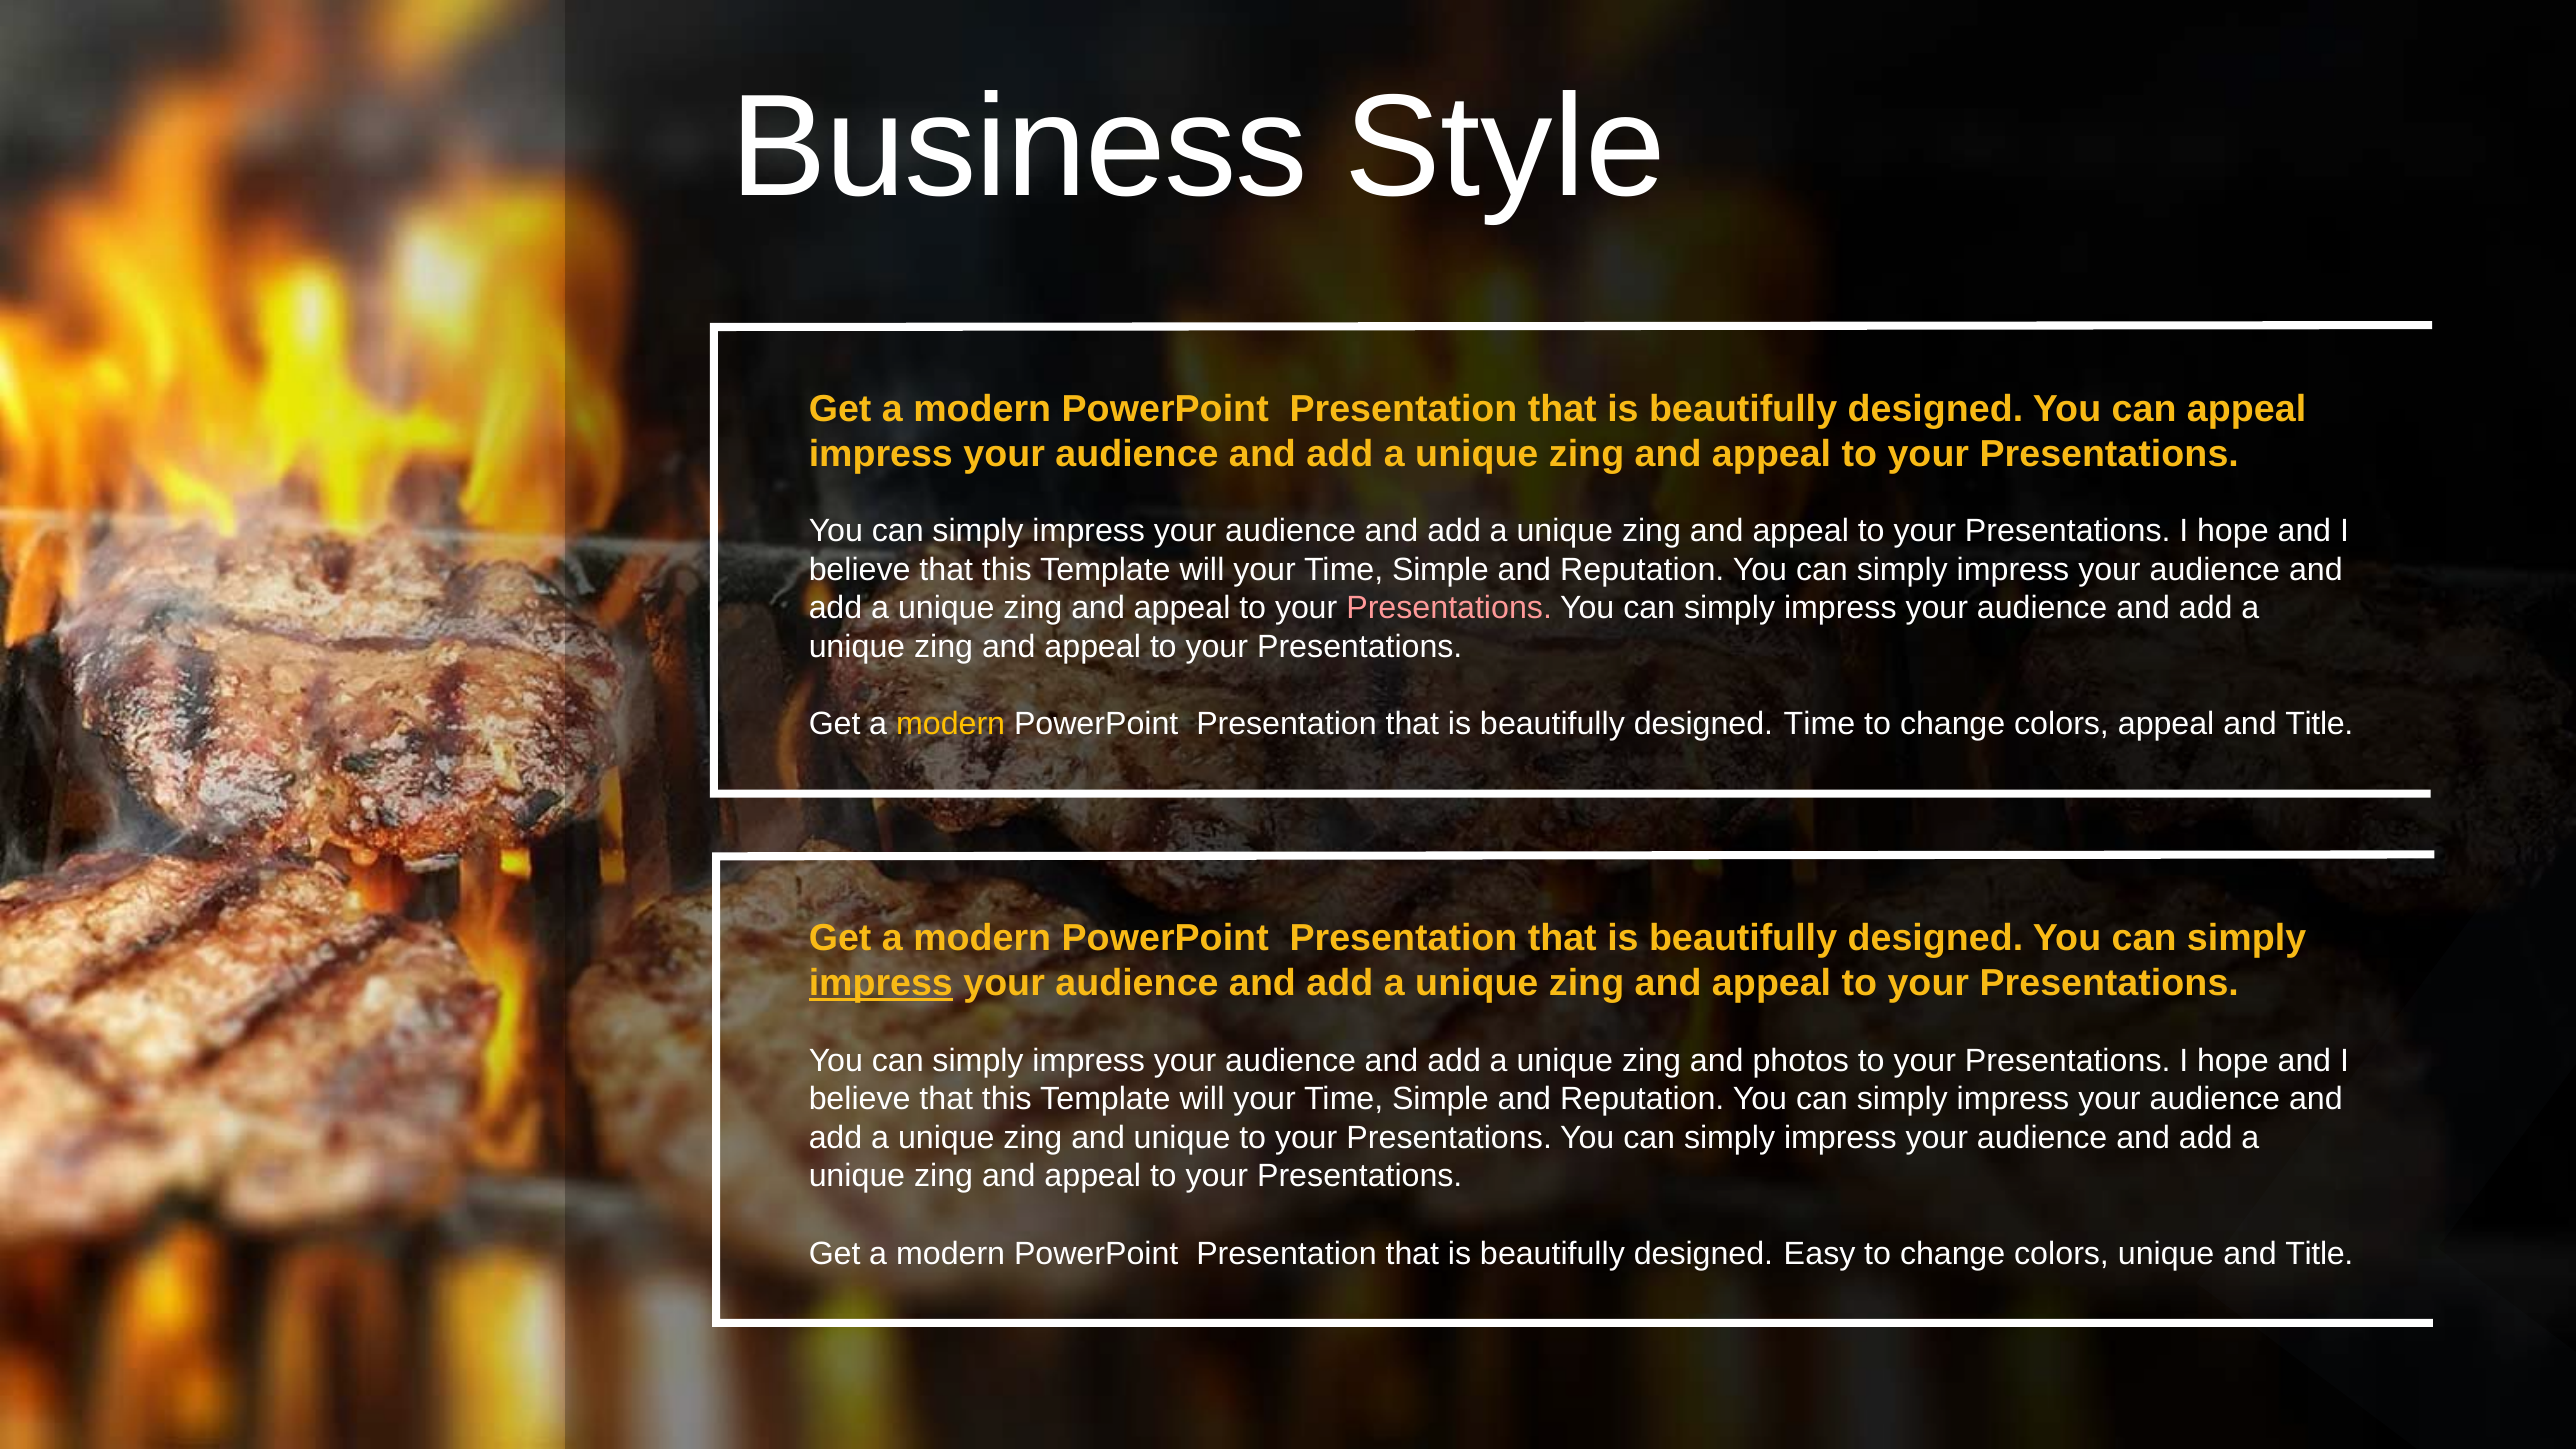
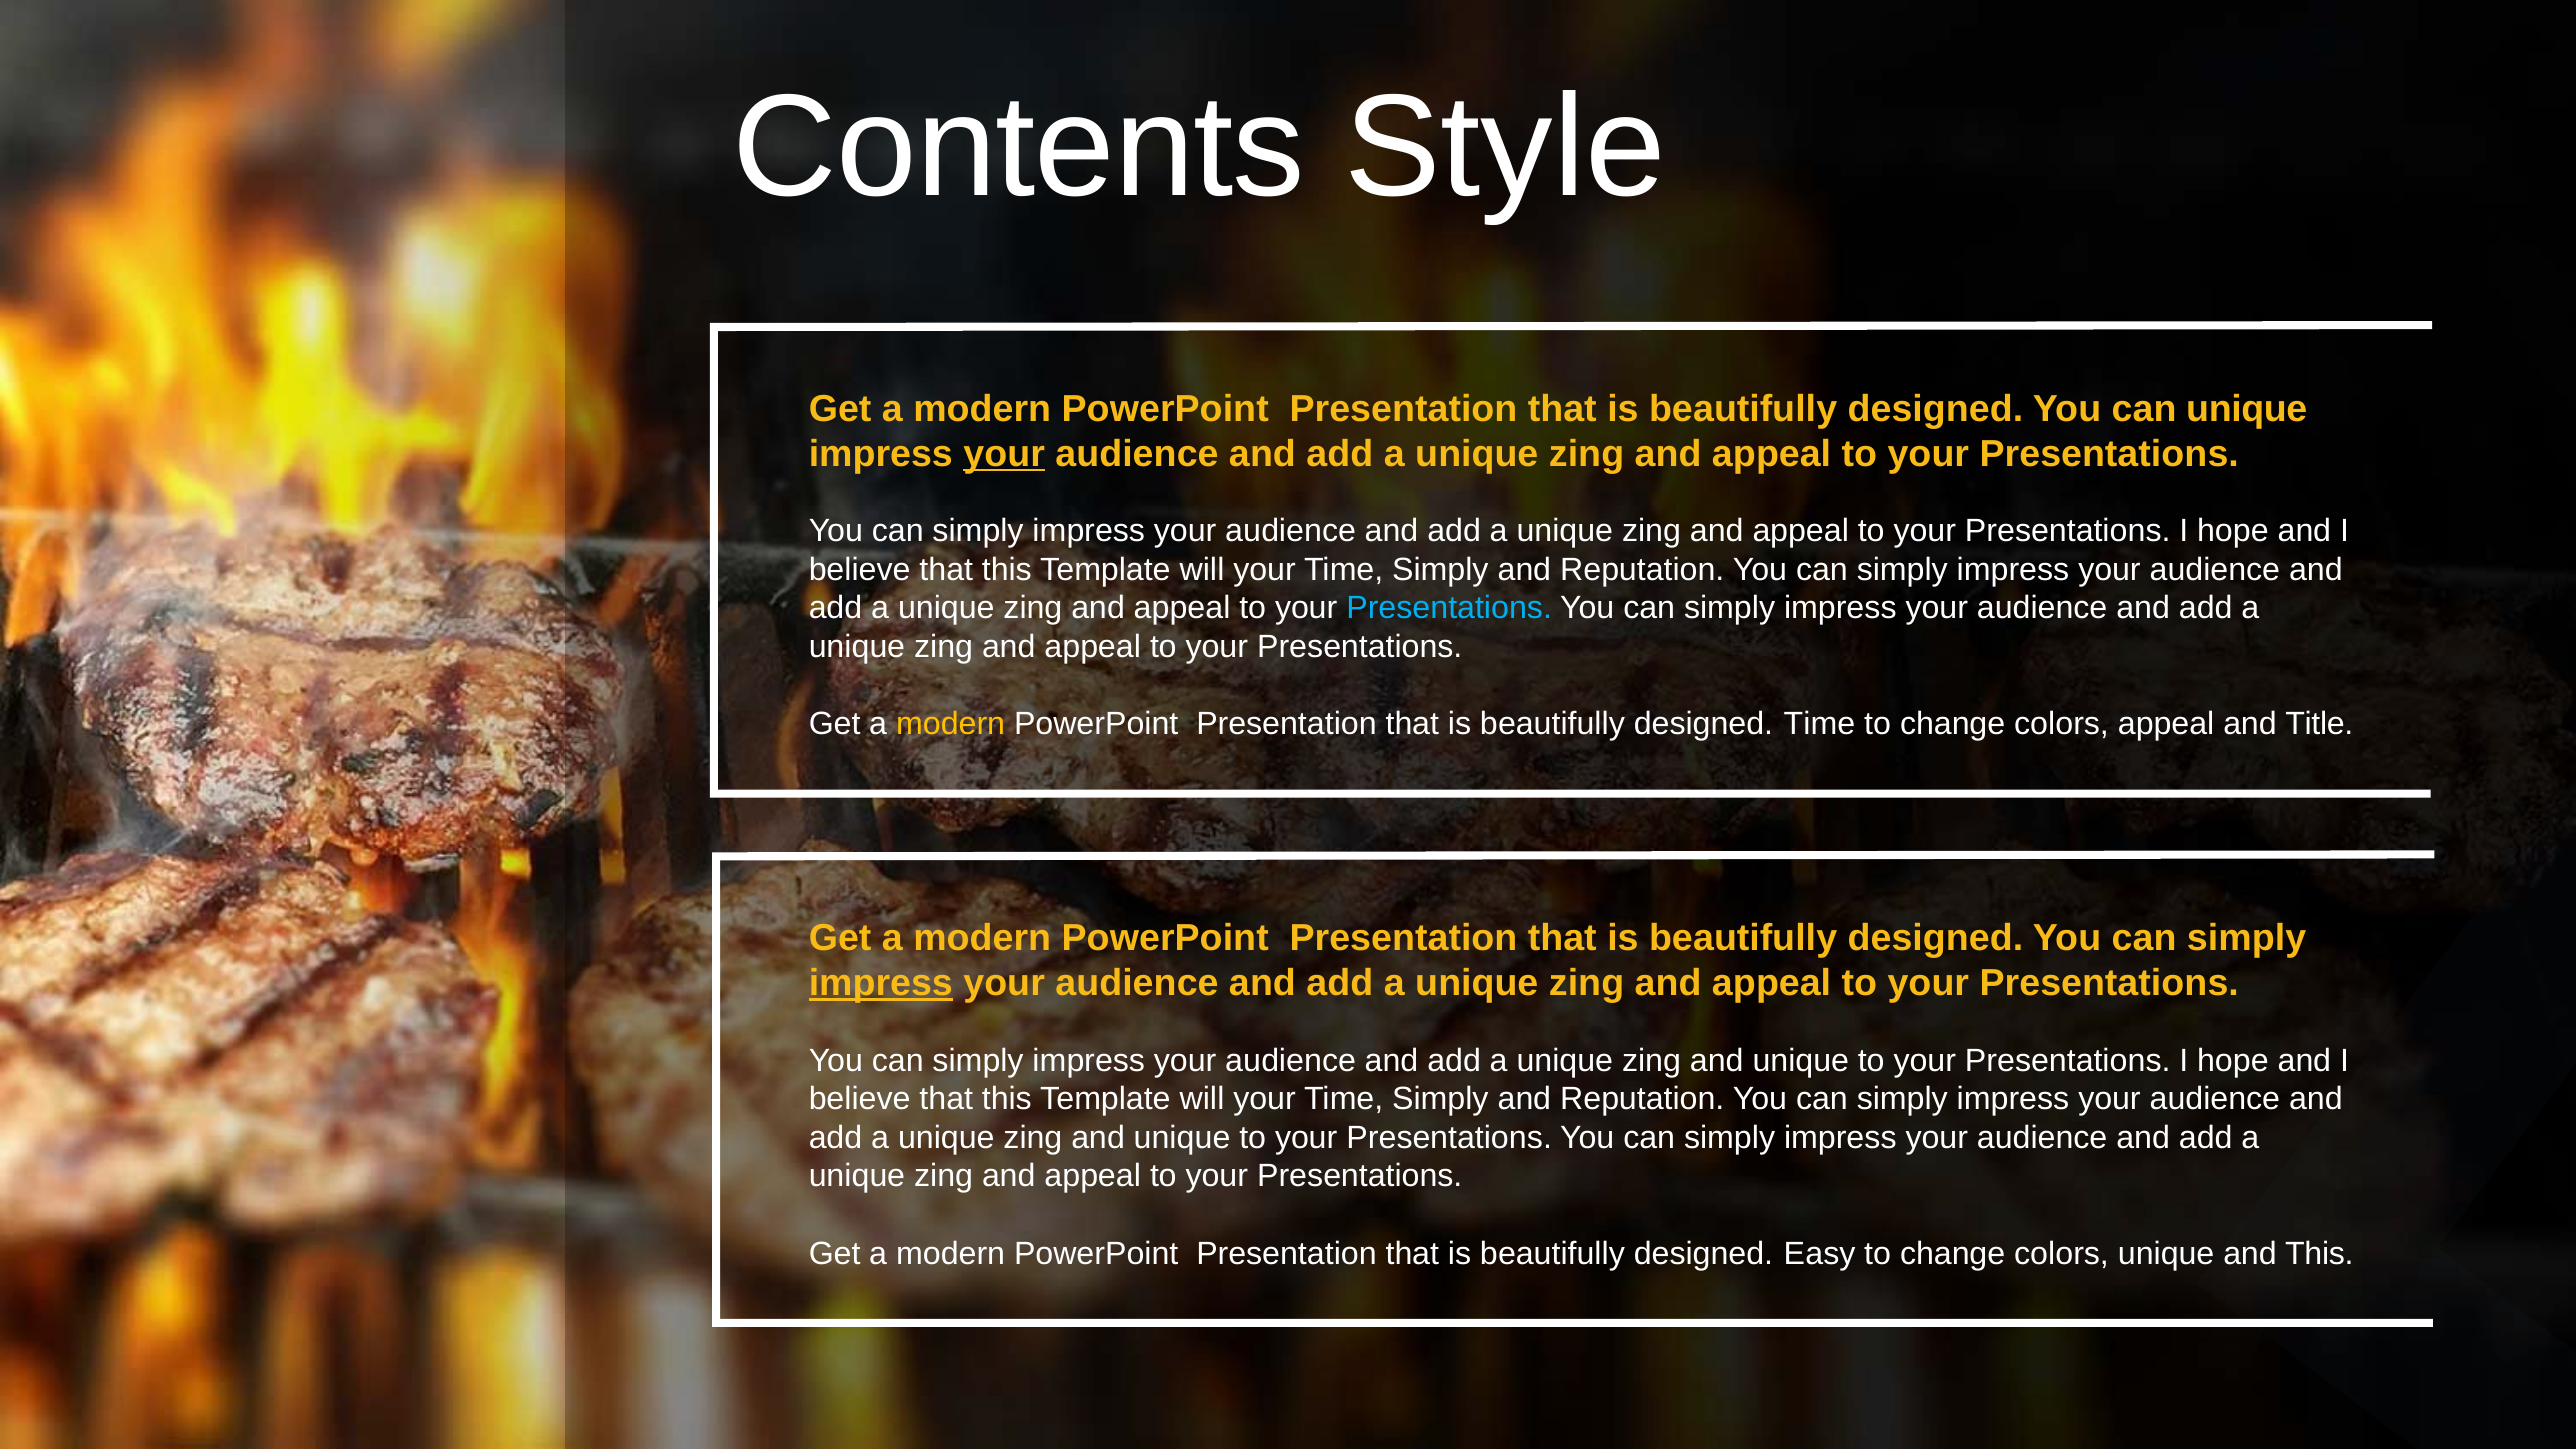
Business: Business -> Contents (1019, 148)
can appeal: appeal -> unique (2247, 409)
your underline: none -> present (1004, 454)
Simple: Simple -> Simply (1440, 570)
Presentations colour: pink -> light blue (1449, 608)
photos: photos -> unique (1801, 1060)
Simple: Simple -> Simply (1440, 1099)
Title: Title -> This (2319, 1254)
